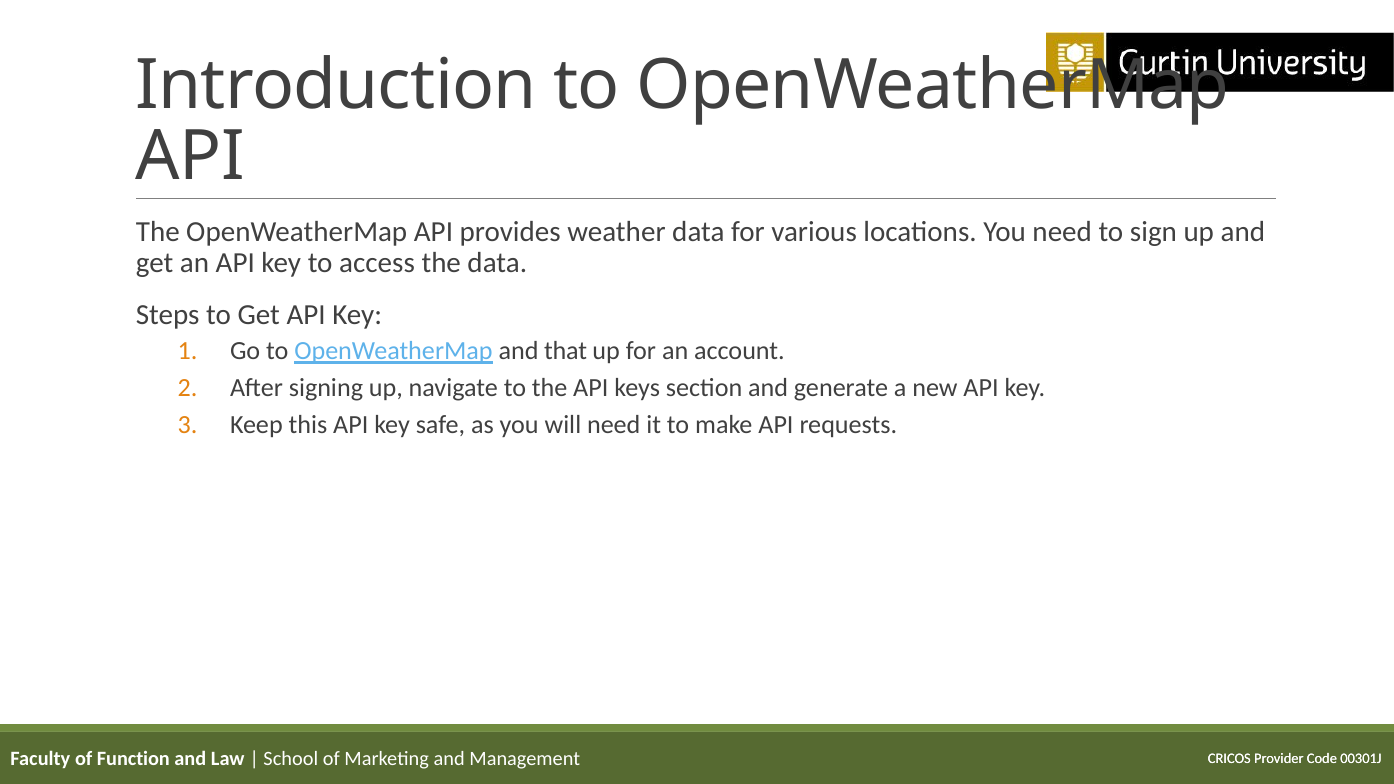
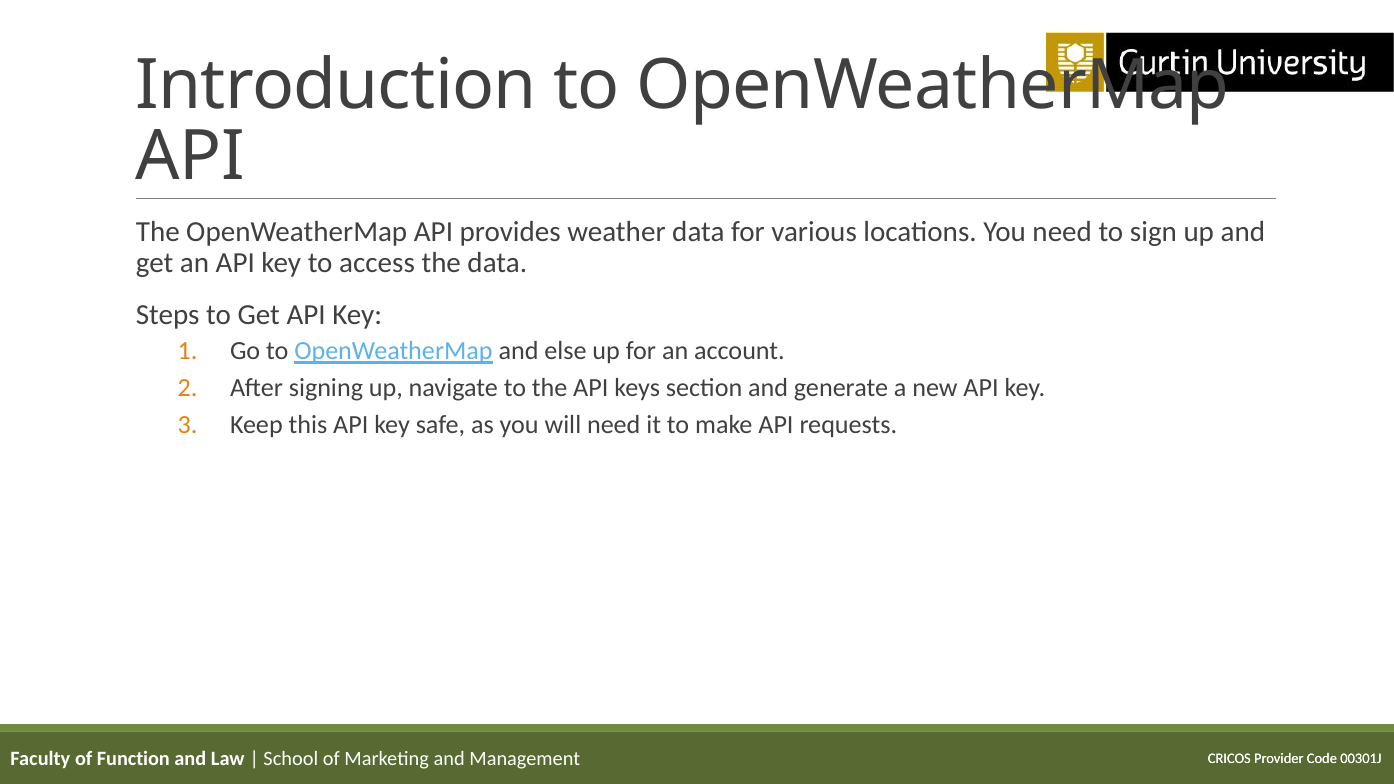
that: that -> else (565, 351)
